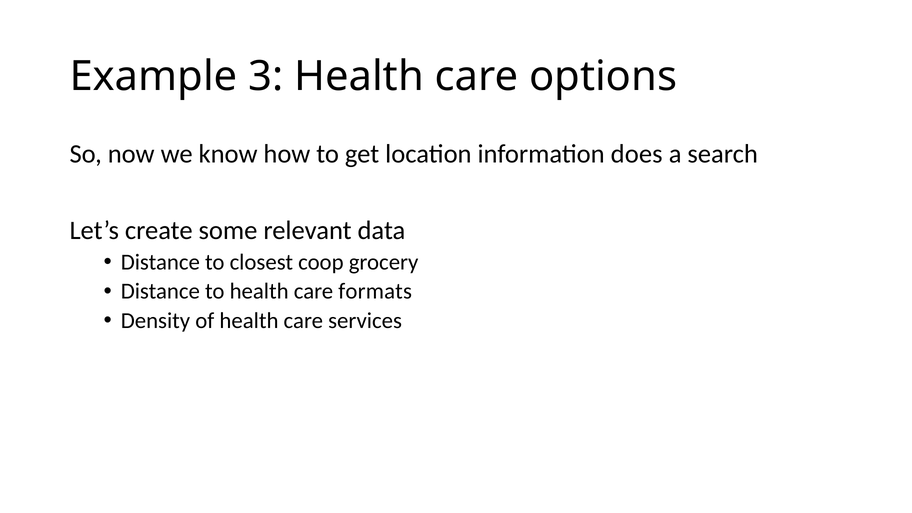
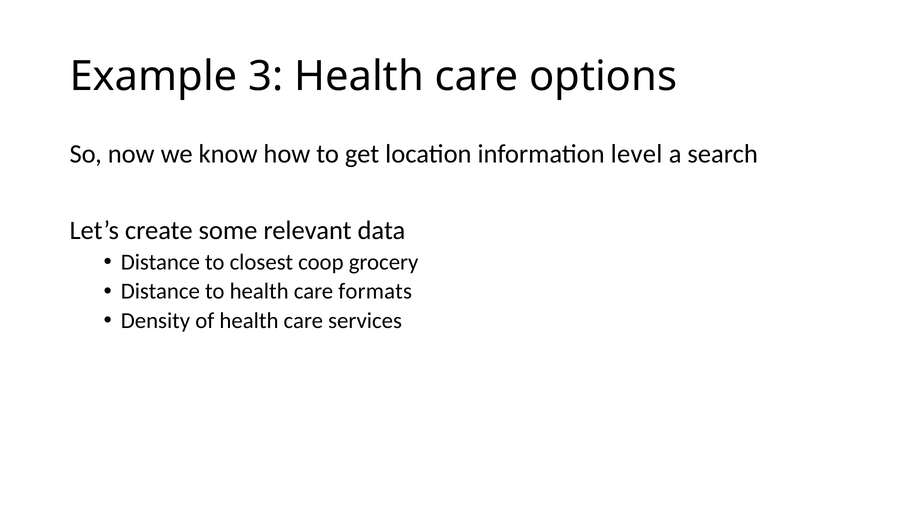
does: does -> level (637, 154)
